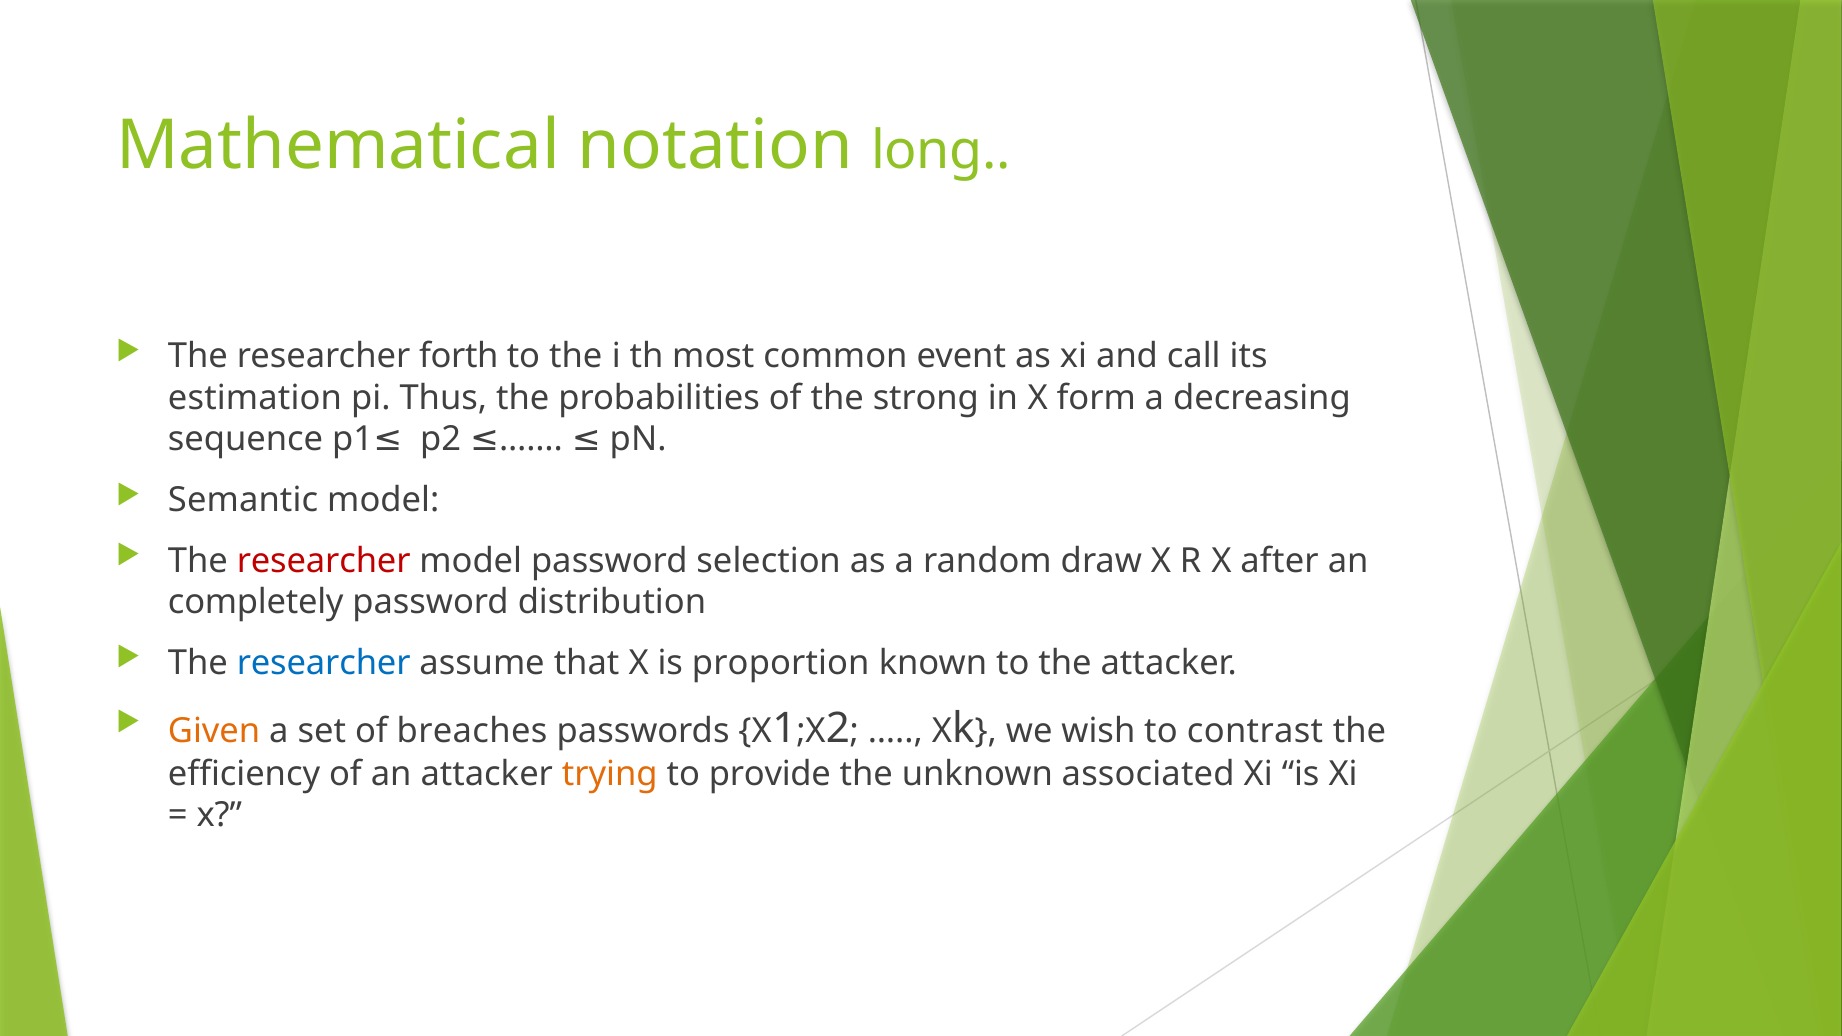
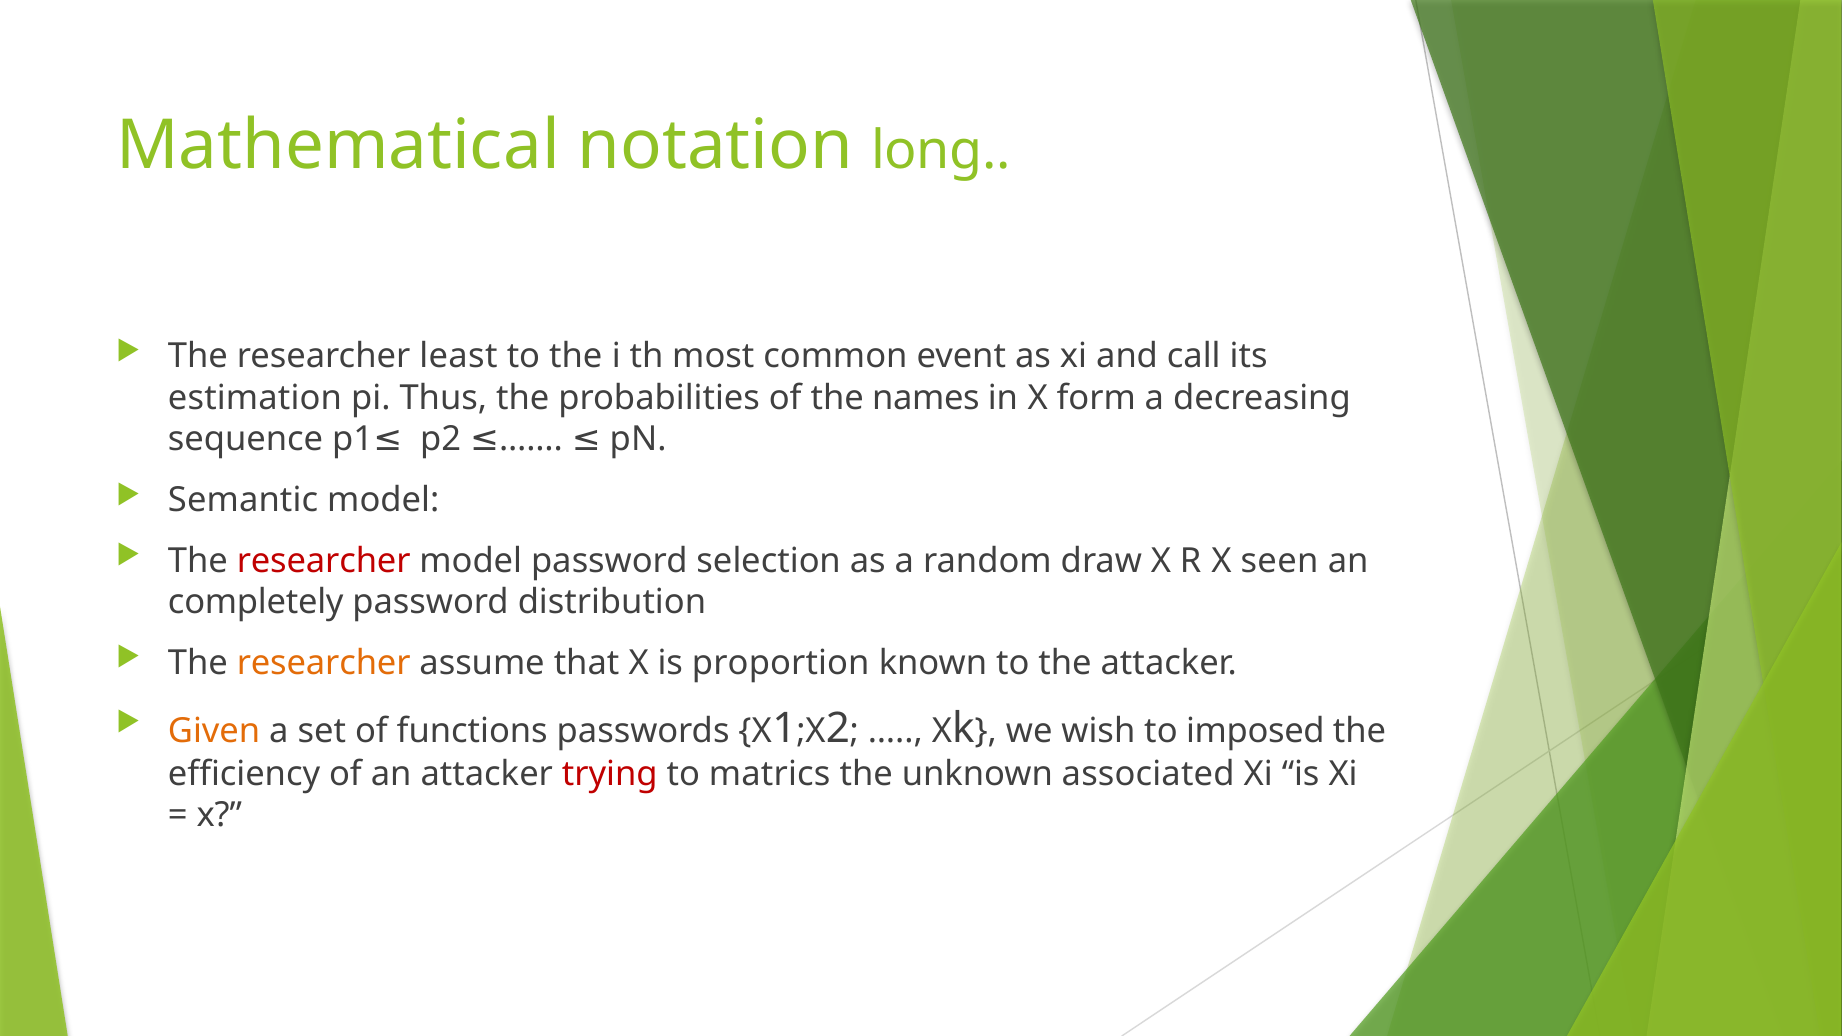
forth: forth -> least (458, 356)
strong: strong -> names (926, 398)
after: after -> seen (1280, 561)
researcher colour: blue -> orange (324, 663)
breaches: breaches -> functions (472, 731)
contrast: contrast -> imposed (1255, 731)
trying colour: orange -> red (610, 774)
provide: provide -> matrics (770, 774)
